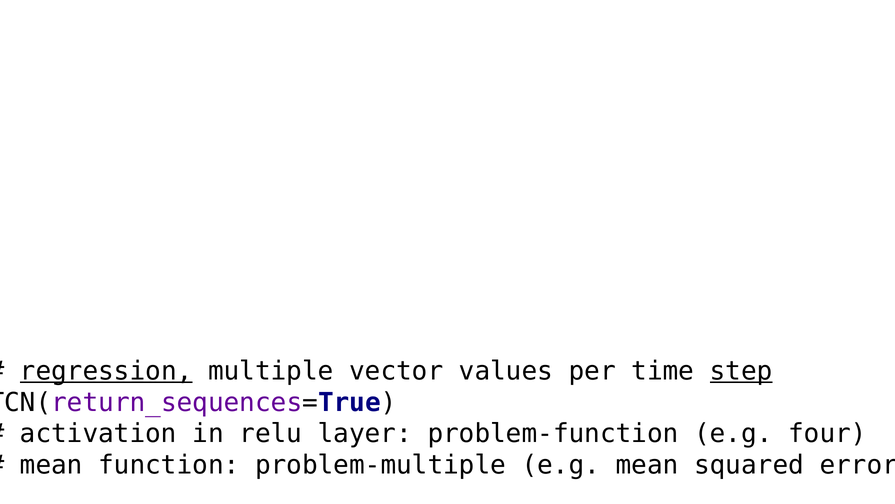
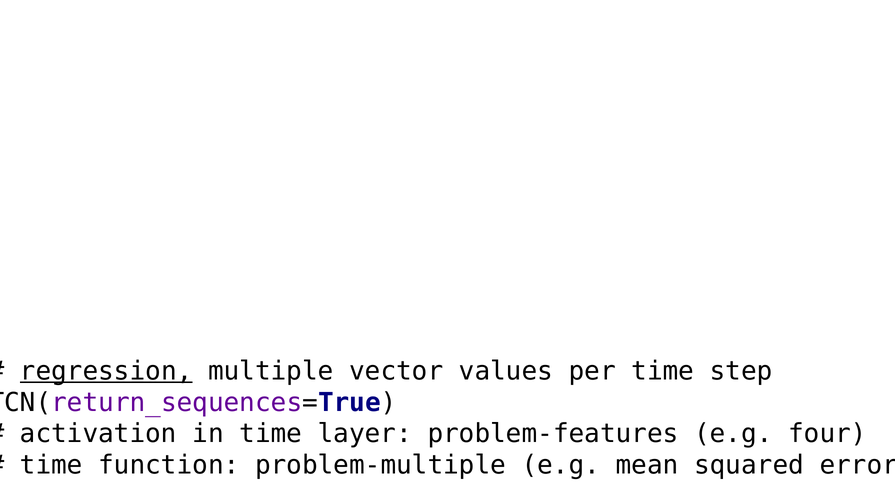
step underline: present -> none (741, 371)
in relu: relu -> time (271, 433)
problem-function: problem-function -> problem-features (553, 433)
mean: mean -> time (51, 465)
